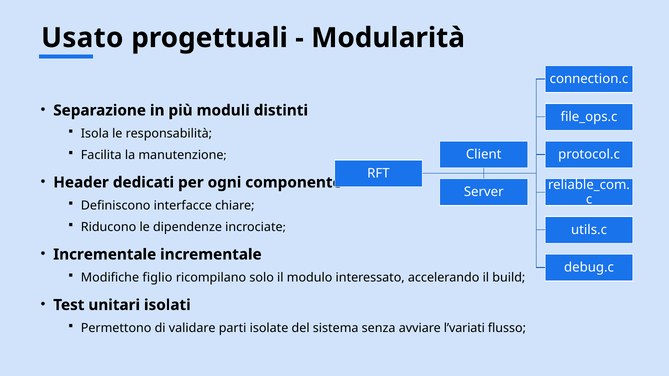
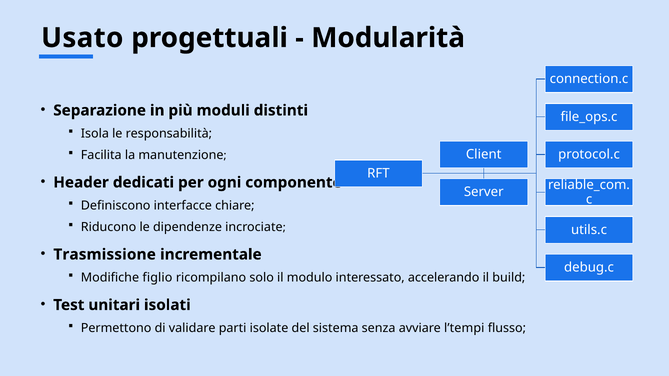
Incrementale: Incrementale -> Trasmissione (105, 255)
l’variati: l’variati -> l’tempi (464, 328)
